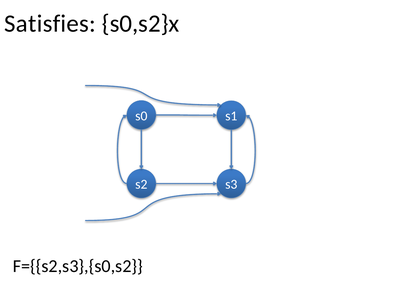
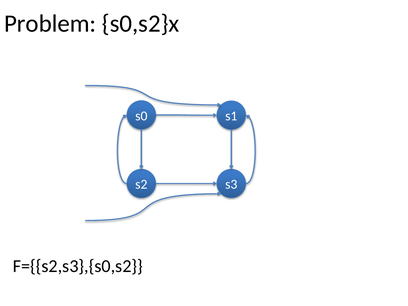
Satisfies: Satisfies -> Problem (50, 24)
